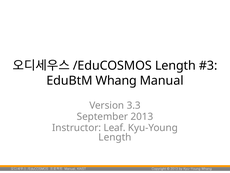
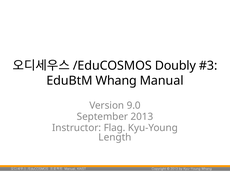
Length: Length -> Doubly (175, 65)
3.3: 3.3 -> 9.0 (134, 105)
Leaf: Leaf -> Flag (115, 127)
